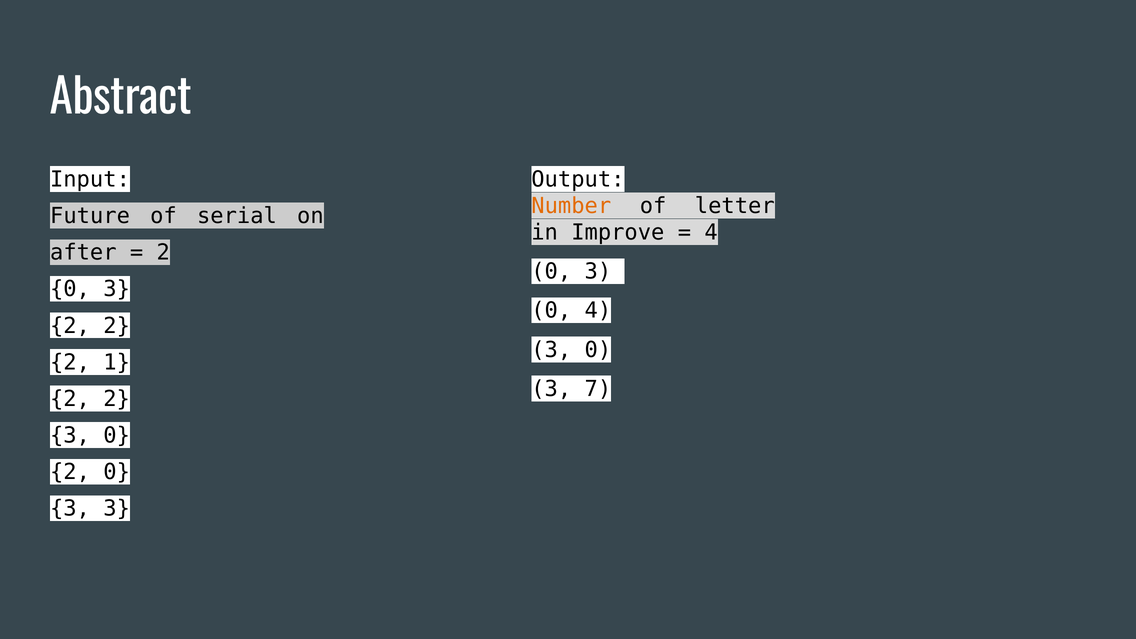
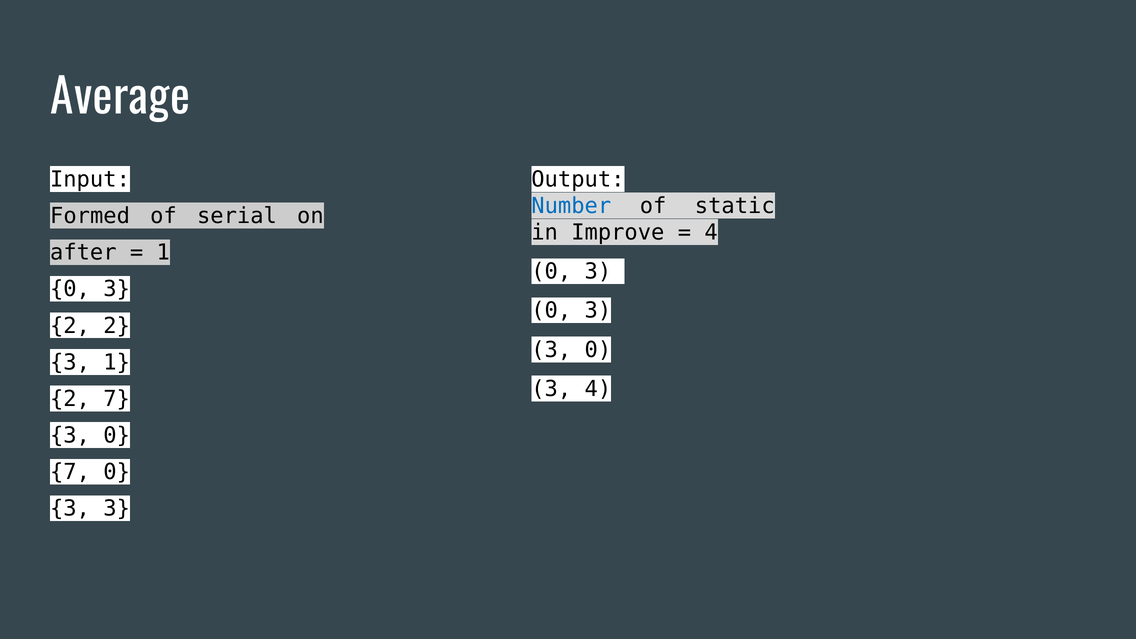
Abstract: Abstract -> Average (120, 98)
Number colour: orange -> blue (571, 206)
letter: letter -> static (735, 206)
Future: Future -> Formed (90, 216)
2: 2 -> 1 (163, 253)
4: 4 -> 3 (598, 311)
2: 2 -> 3 (70, 362)
3 7: 7 -> 4 (598, 389)
2: 2 -> 7 (117, 399)
2: 2 -> 7 (70, 472)
